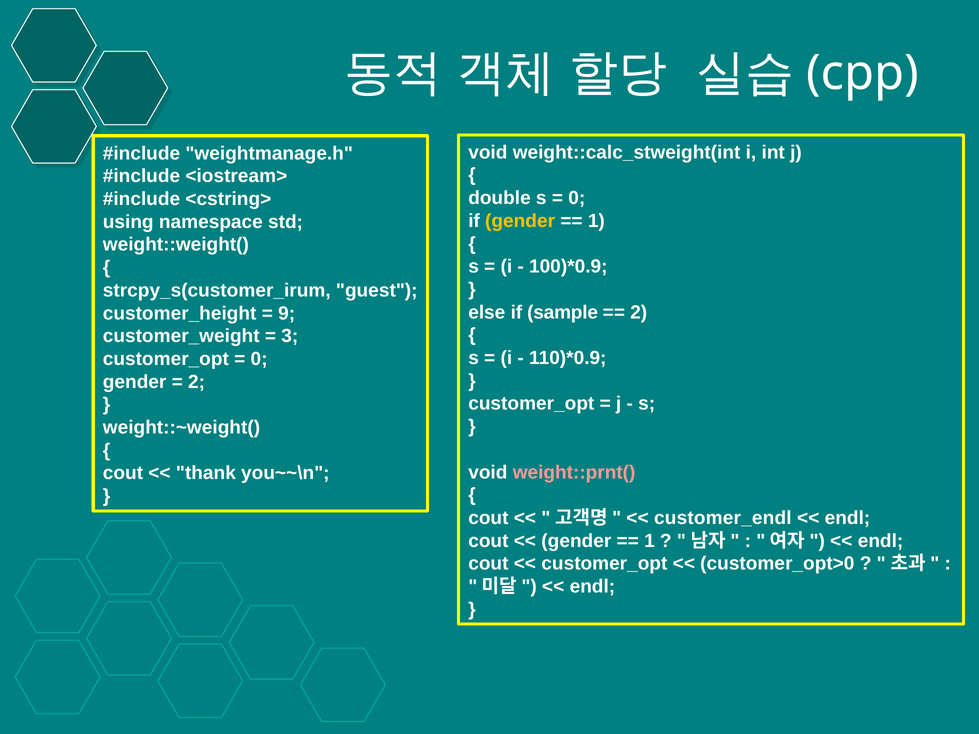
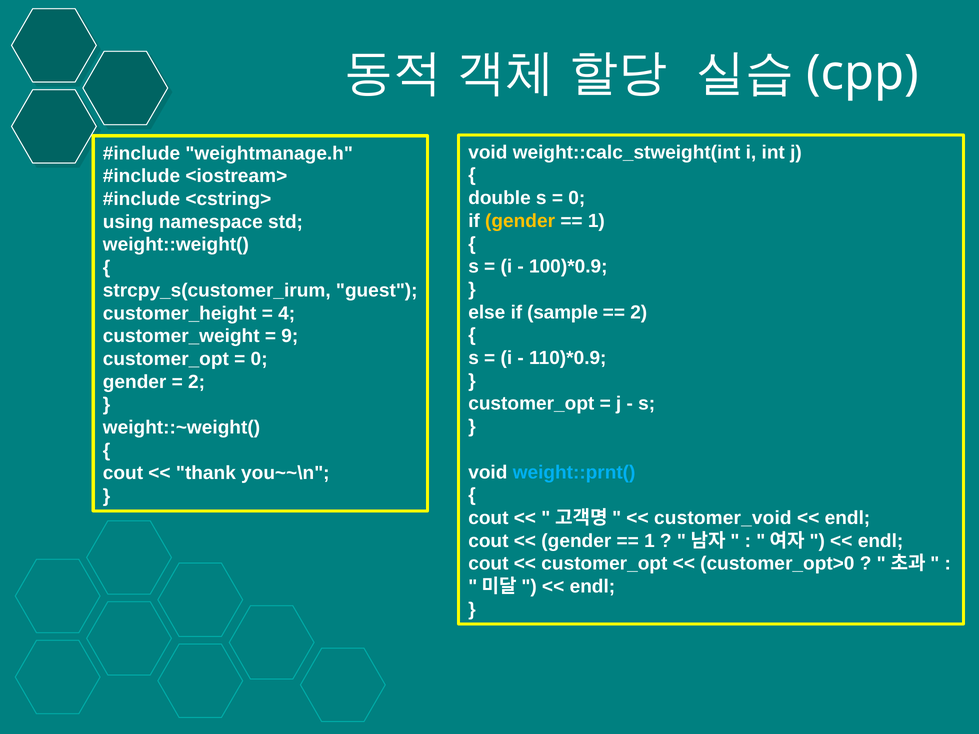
9: 9 -> 4 (287, 313)
3: 3 -> 9 (290, 336)
weight::prnt( colour: pink -> light blue (574, 472)
customer_endl: customer_endl -> customer_void (723, 518)
